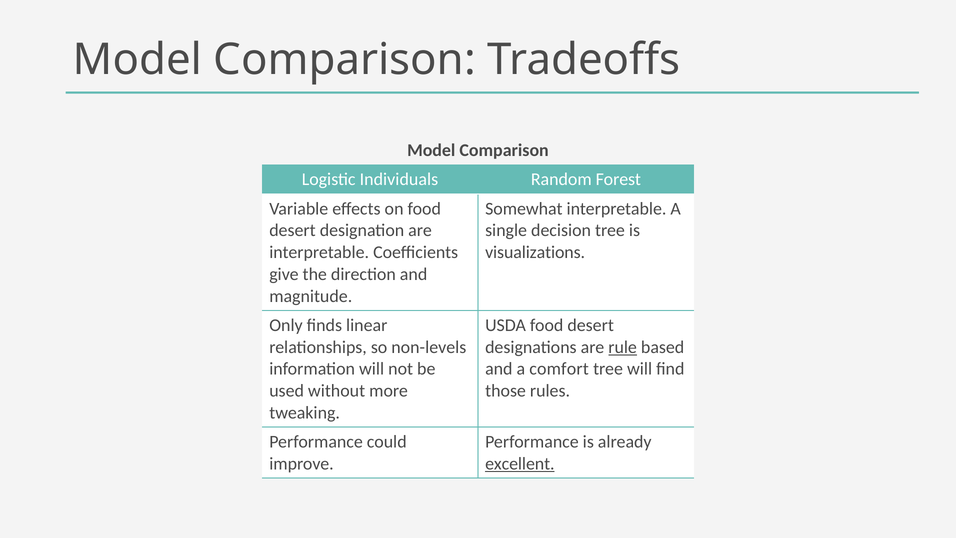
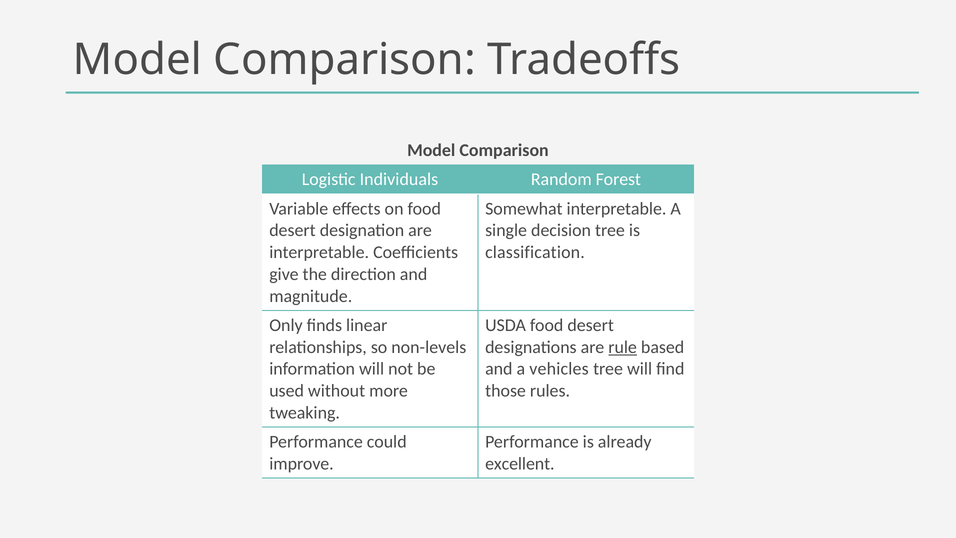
visualizations: visualizations -> classification (535, 252)
comfort: comfort -> vehicles (559, 369)
excellent underline: present -> none (520, 464)
